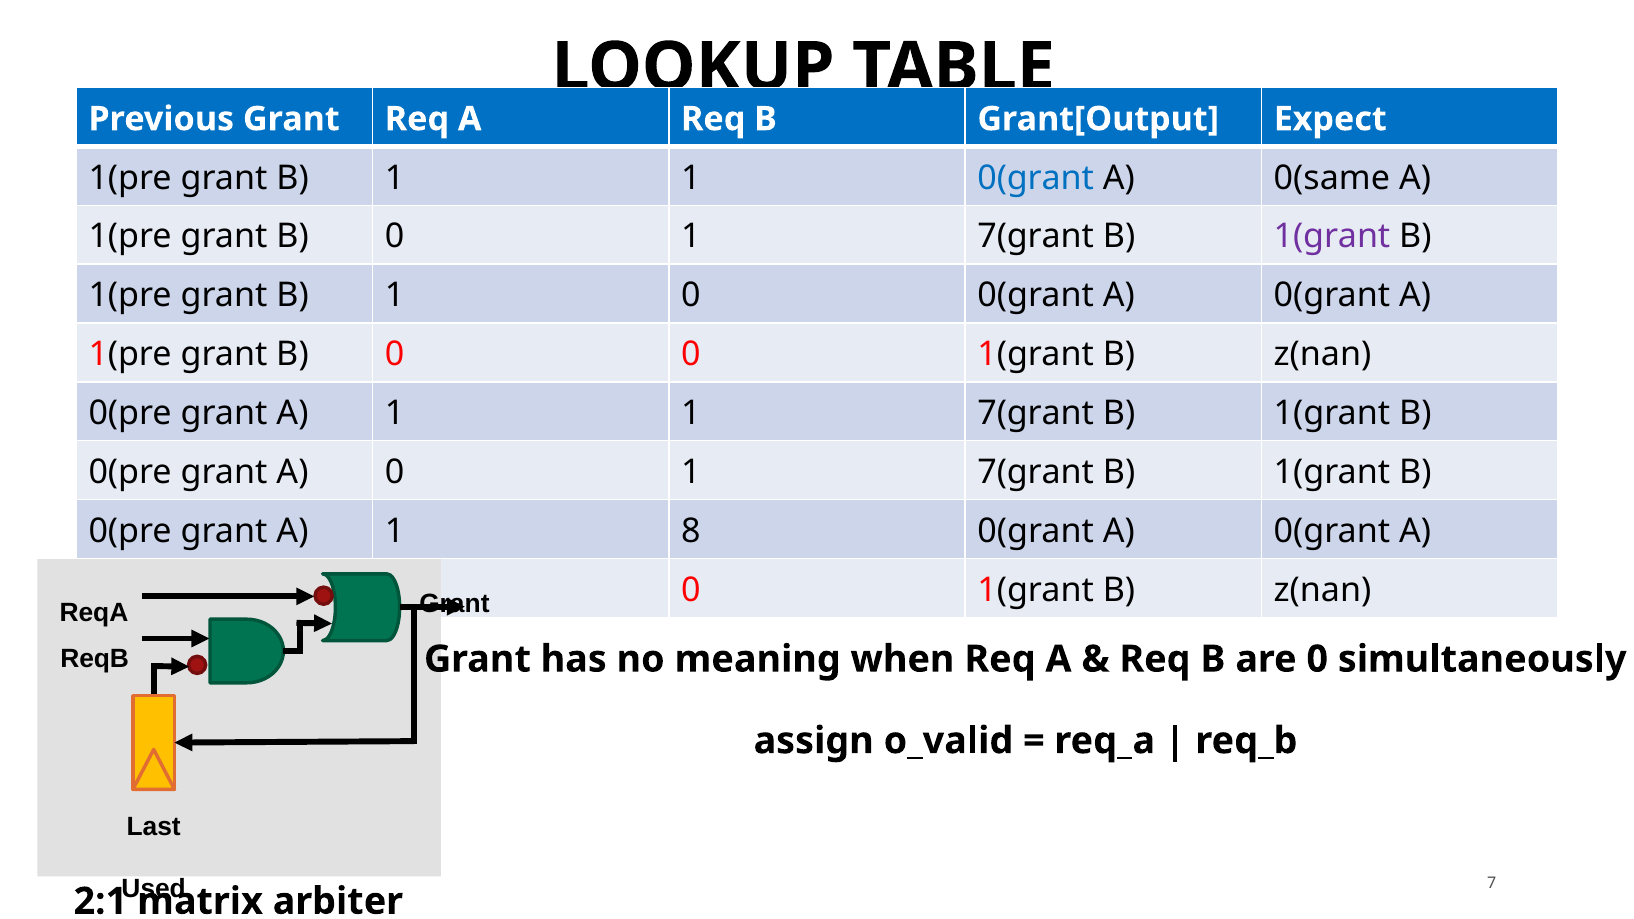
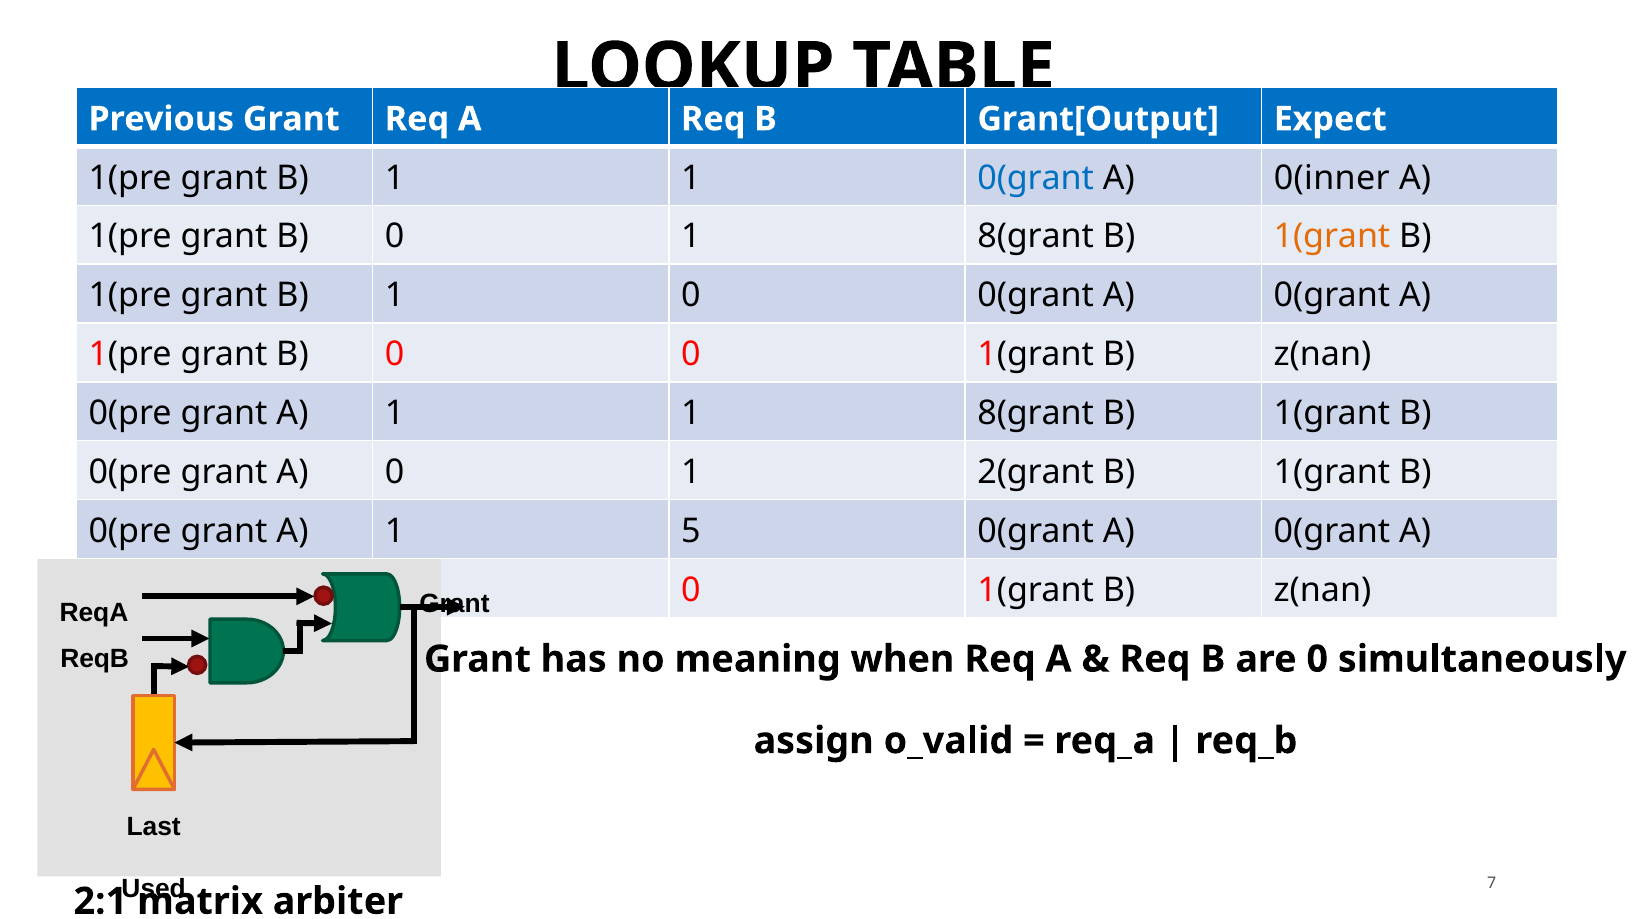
0(same: 0(same -> 0(inner (1332, 178)
B 0 1 7(grant: 7(grant -> 8(grant (1036, 237)
1(grant colour: purple -> orange (1332, 237)
1 1 7(grant: 7(grant -> 8(grant (1036, 413)
A 0 1 7(grant: 7(grant -> 2(grant (1036, 472)
8: 8 -> 5 (691, 531)
